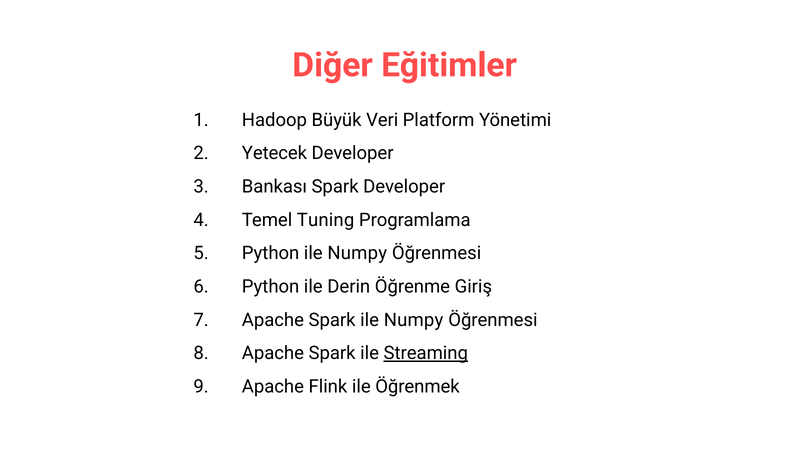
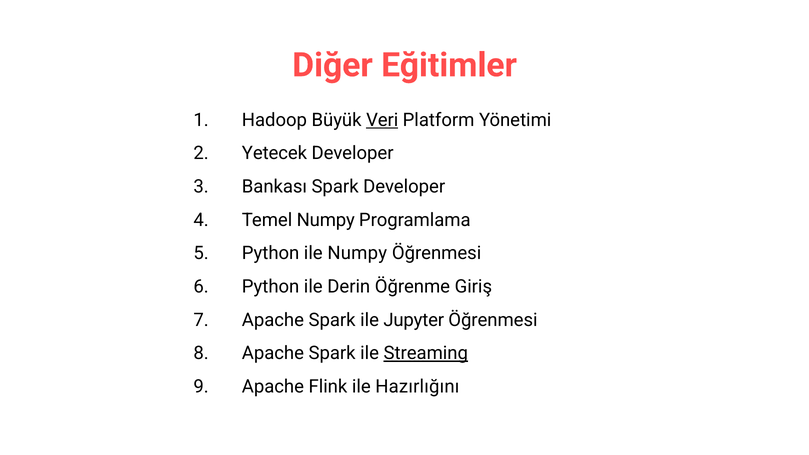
Veri underline: none -> present (382, 120)
Temel Tuning: Tuning -> Numpy (326, 220)
Spark ile Numpy: Numpy -> Jupyter (414, 320)
Öğrenmek: Öğrenmek -> Hazırlığını (417, 387)
